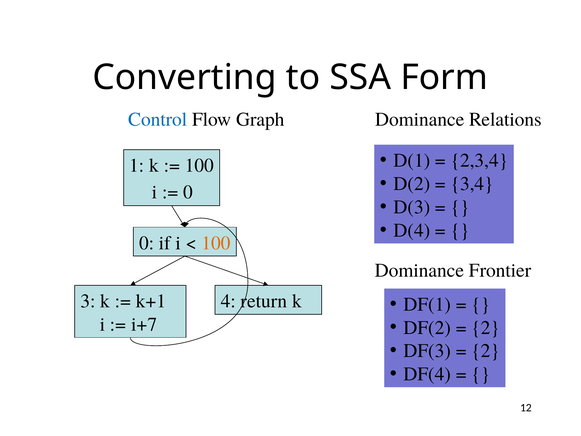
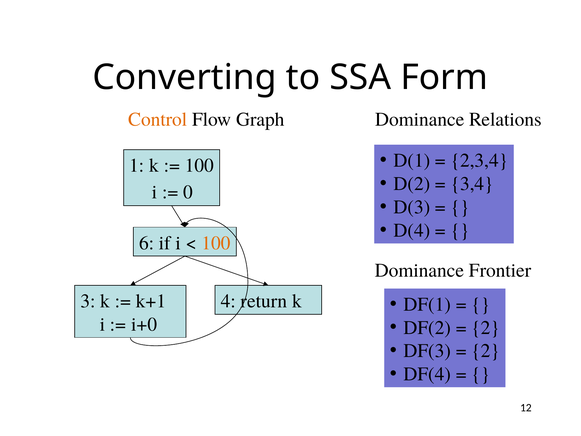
Control colour: blue -> orange (158, 119)
0: 0 -> 6 (147, 243)
i+7: i+7 -> i+0 (144, 324)
